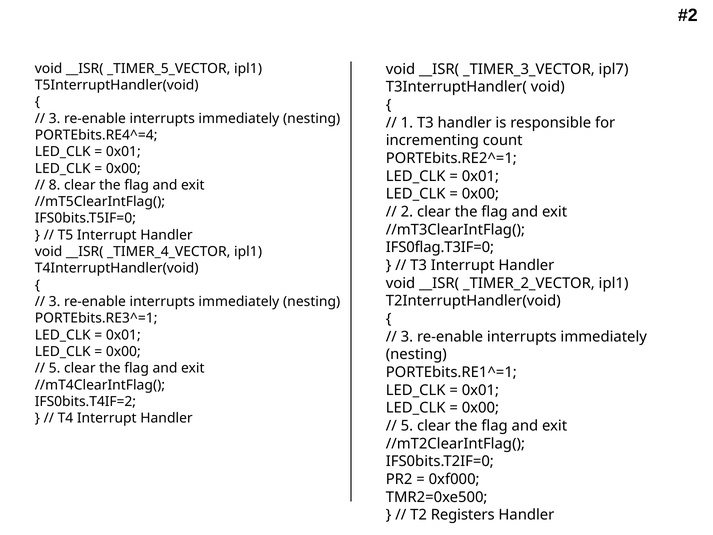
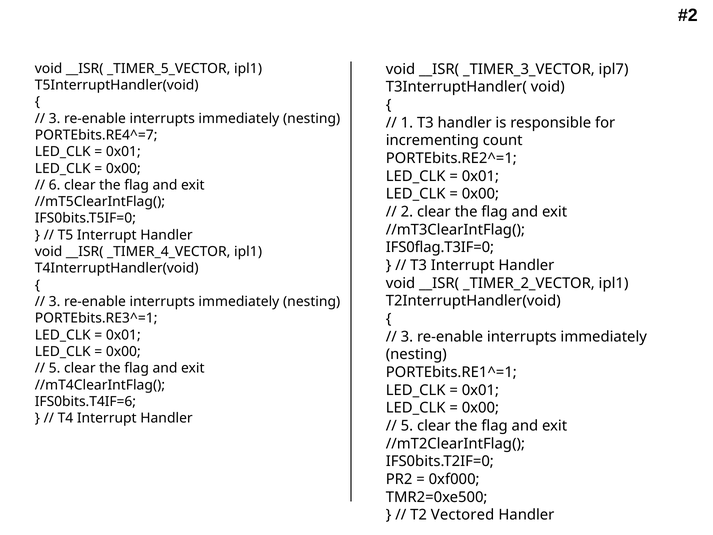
PORTEbits.RE4^=4: PORTEbits.RE4^=4 -> PORTEbits.RE4^=7 (96, 135)
8: 8 -> 6 (55, 185)
IFS0bits.T4IF=2: IFS0bits.T4IF=2 -> IFS0bits.T4IF=6 (85, 401)
Registers: Registers -> Vectored (463, 515)
